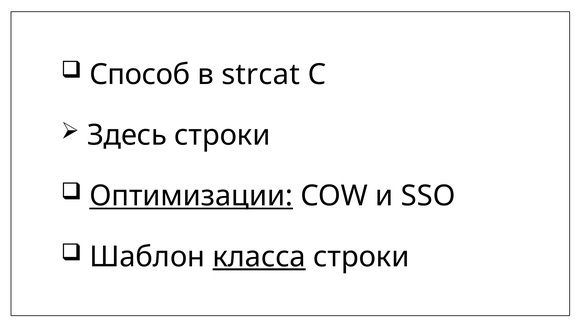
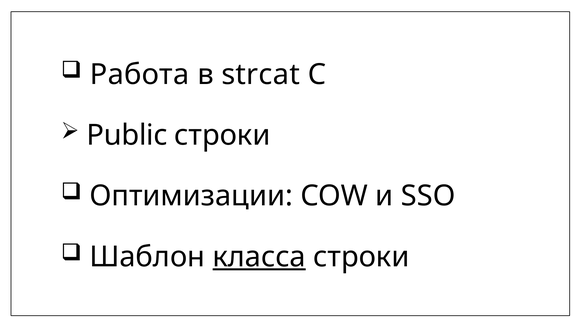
Способ: Способ -> Работа (140, 74)
Здесь: Здесь -> Public (127, 135)
Оптимизации underline: present -> none (191, 196)
